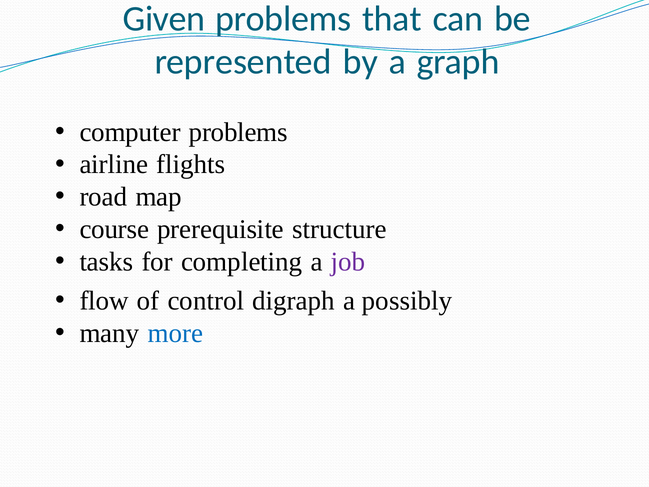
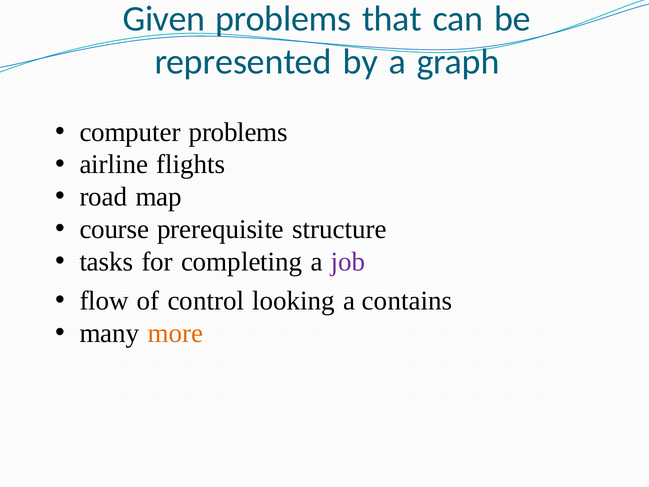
digraph: digraph -> looking (294, 301)
possibly: possibly -> contains (407, 301)
more colour: blue -> orange (175, 333)
